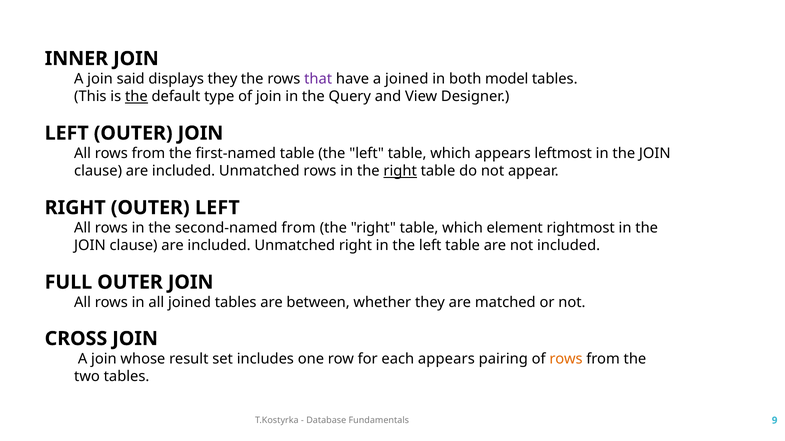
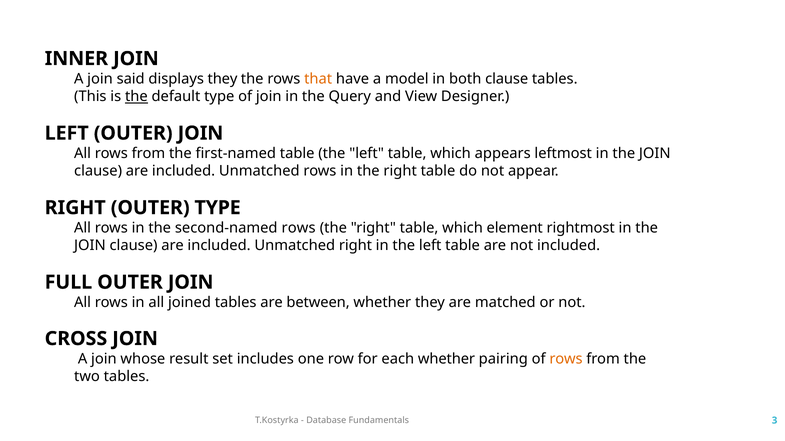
that colour: purple -> orange (318, 79)
a joined: joined -> model (407, 79)
both model: model -> clause (507, 79)
right underline: present -> none (400, 171)
OUTER LEFT: LEFT -> TYPE (218, 208)
second-named from: from -> rows (299, 228)
each appears: appears -> whether (447, 359)
9: 9 -> 3 (775, 421)
